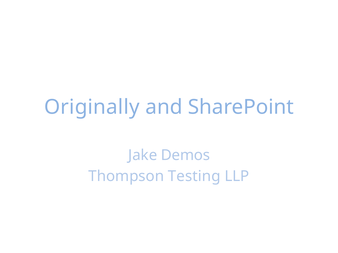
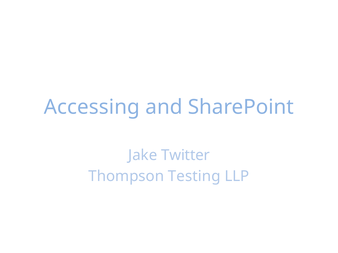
Originally: Originally -> Accessing (92, 107)
Demos: Demos -> Twitter (185, 155)
